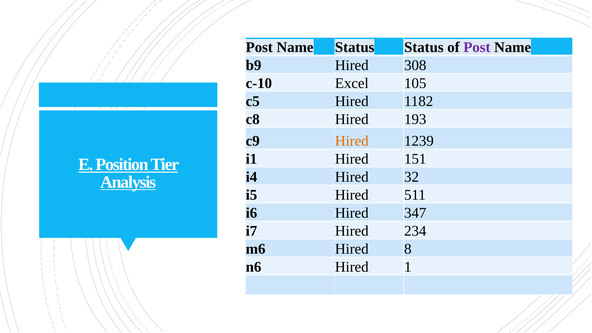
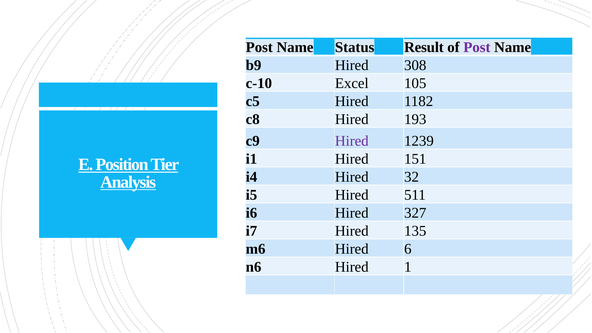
Status Status: Status -> Result (424, 47)
Hired colour: orange -> purple (352, 141)
347: 347 -> 327 (415, 213)
234: 234 -> 135 (415, 231)
8: 8 -> 6 (408, 249)
